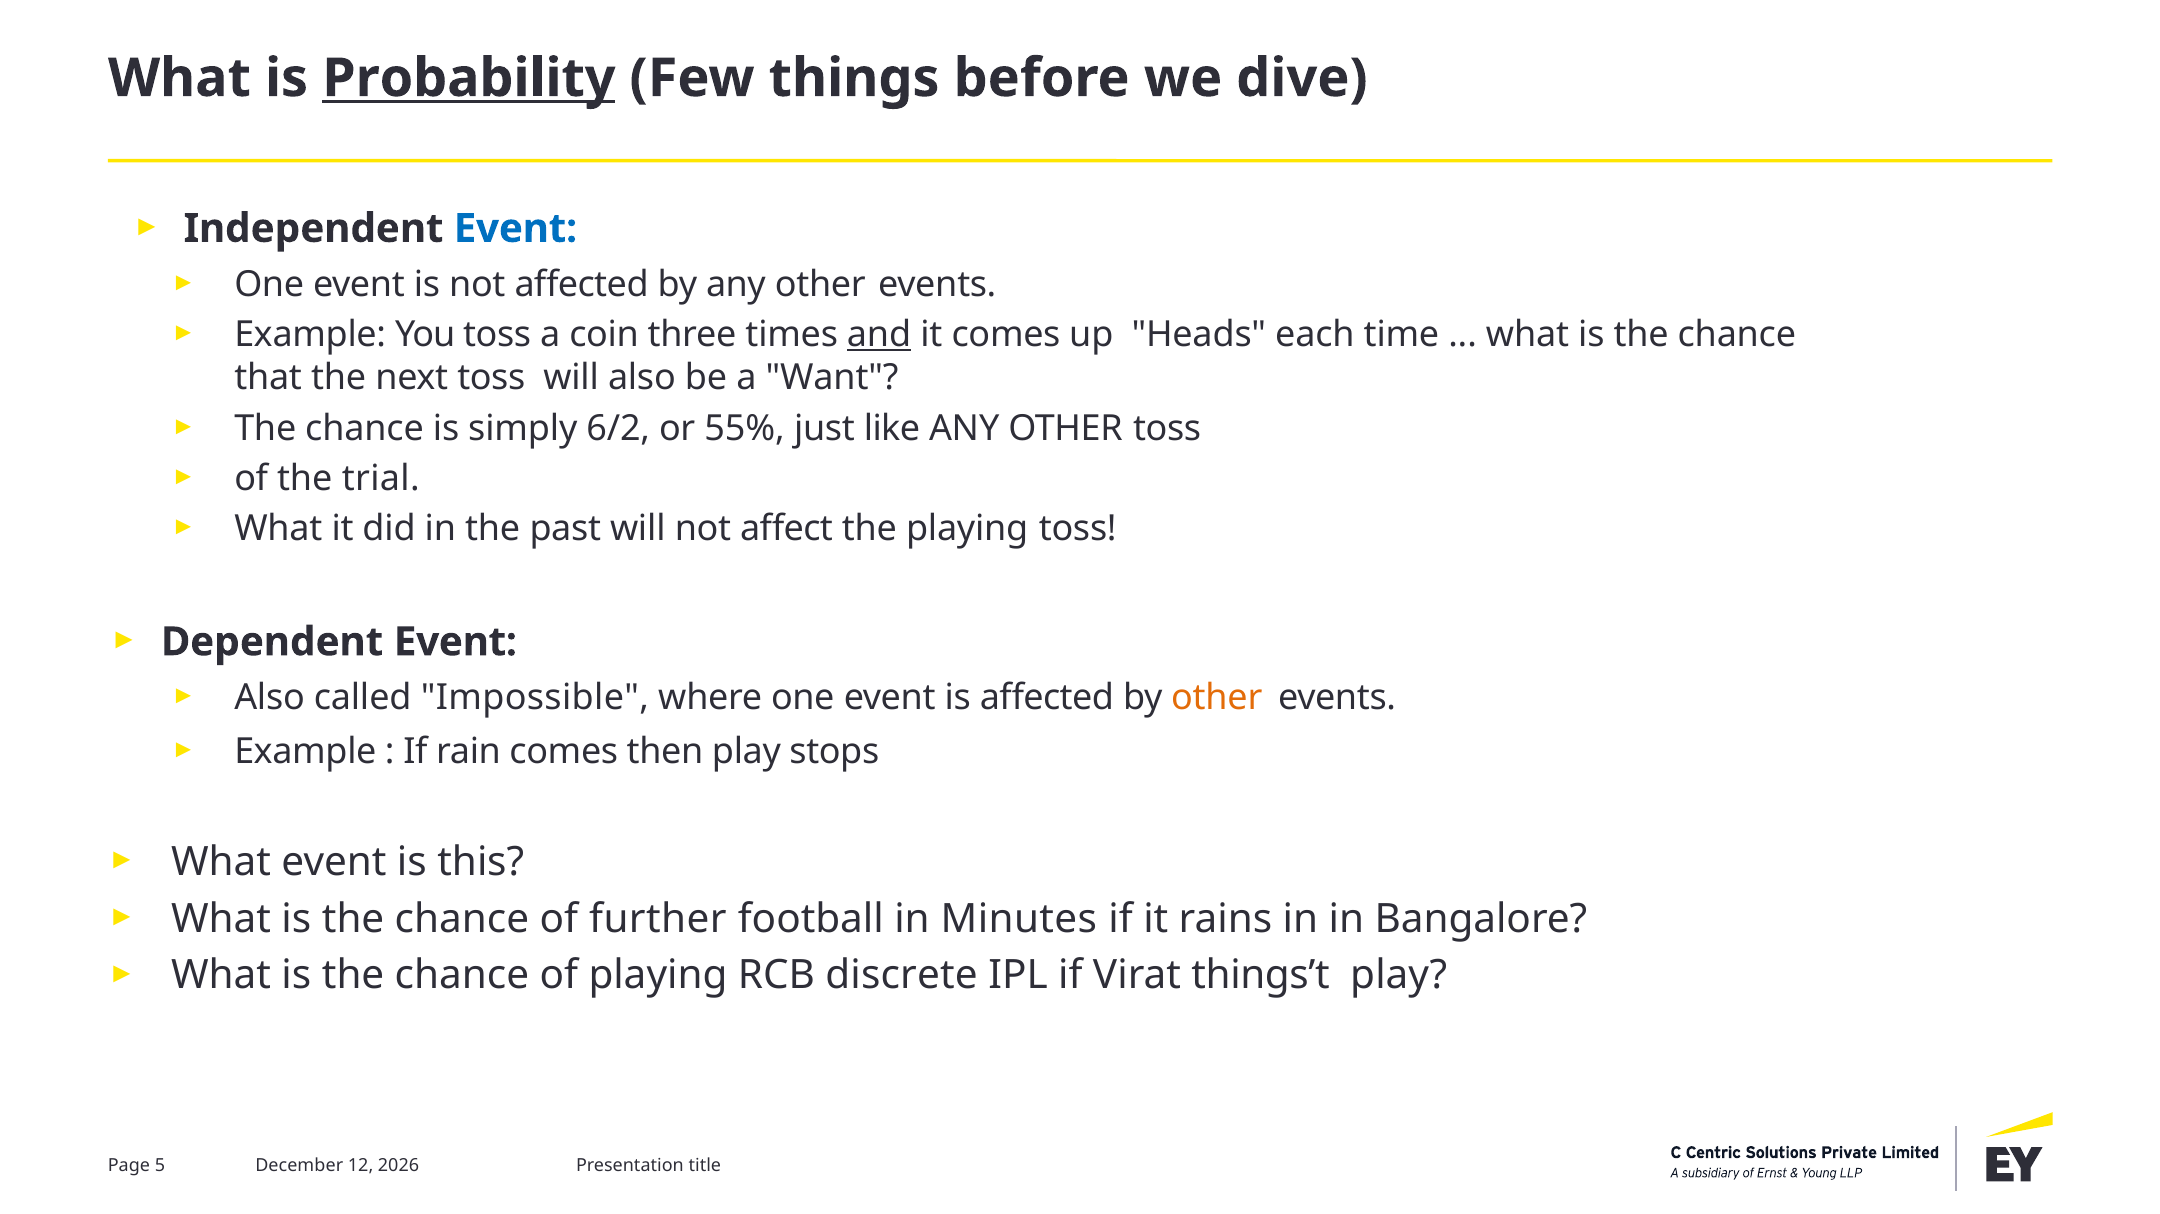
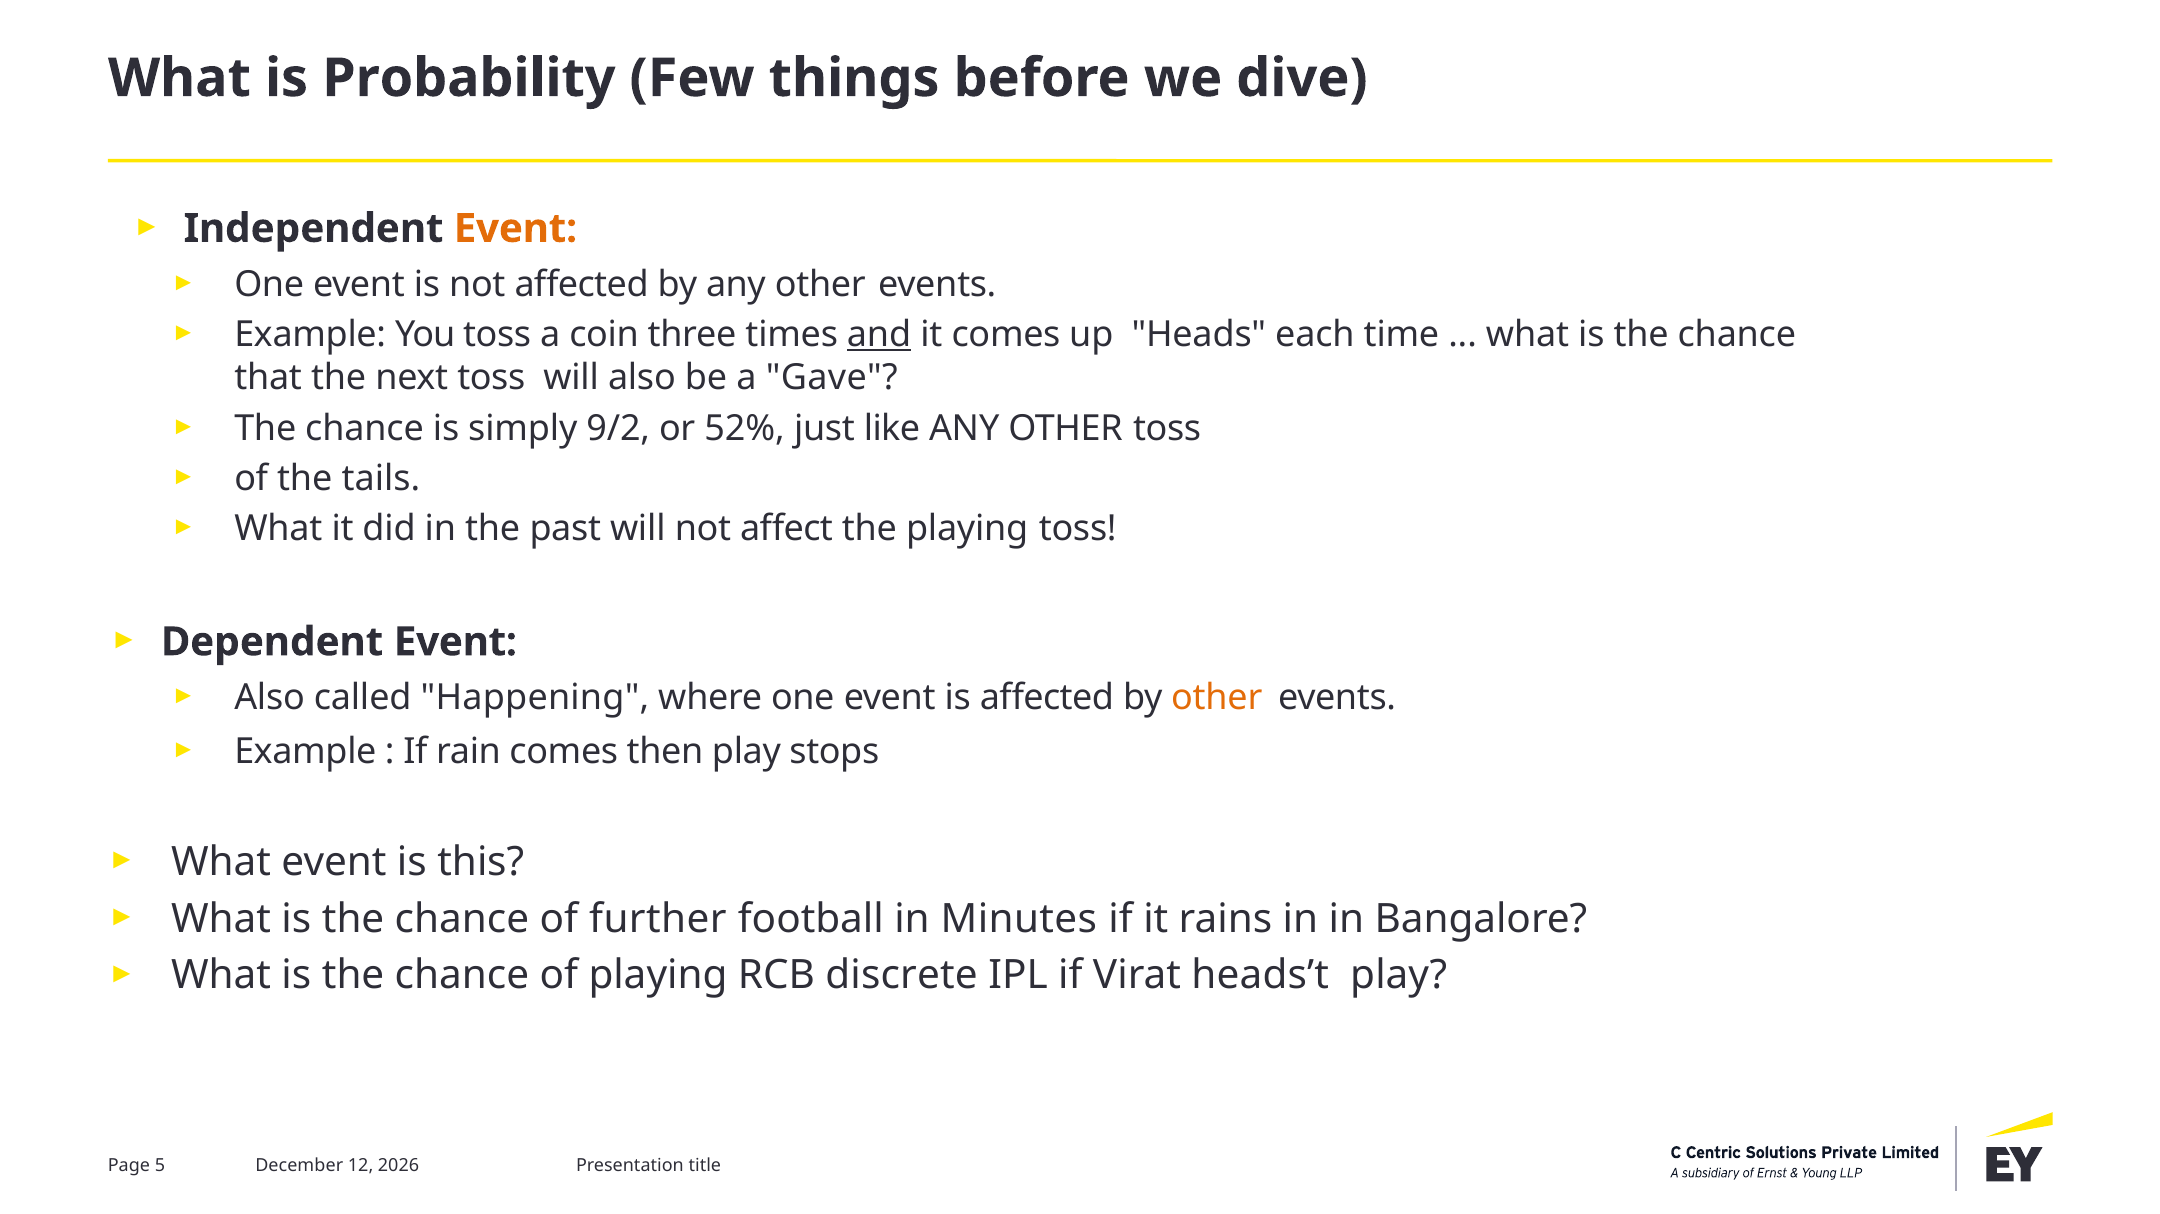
Probability underline: present -> none (469, 78)
Event colour: blue -> orange (515, 229)
Want: Want -> Gave (832, 378)
6/2: 6/2 -> 9/2 (618, 428)
55%: 55% -> 52% (745, 428)
trial: trial -> tails (381, 479)
Impossible: Impossible -> Happening (535, 698)
things’t: things’t -> heads’t (1260, 976)
